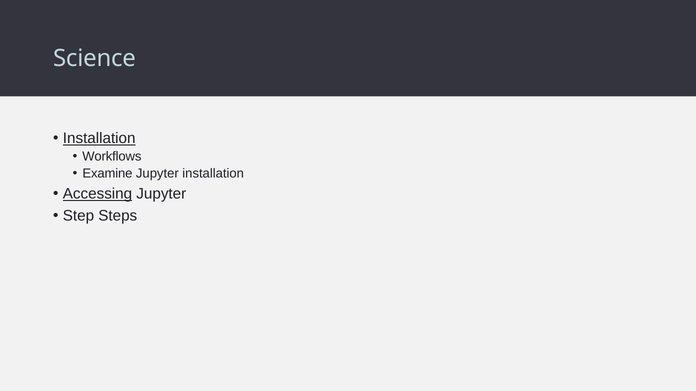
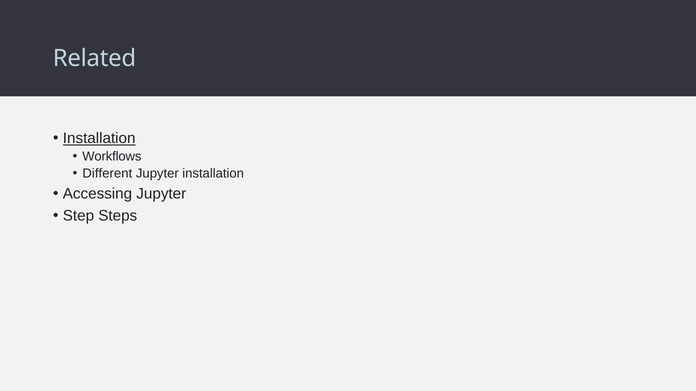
Science: Science -> Related (94, 59)
Examine: Examine -> Different (107, 173)
Accessing underline: present -> none (98, 194)
